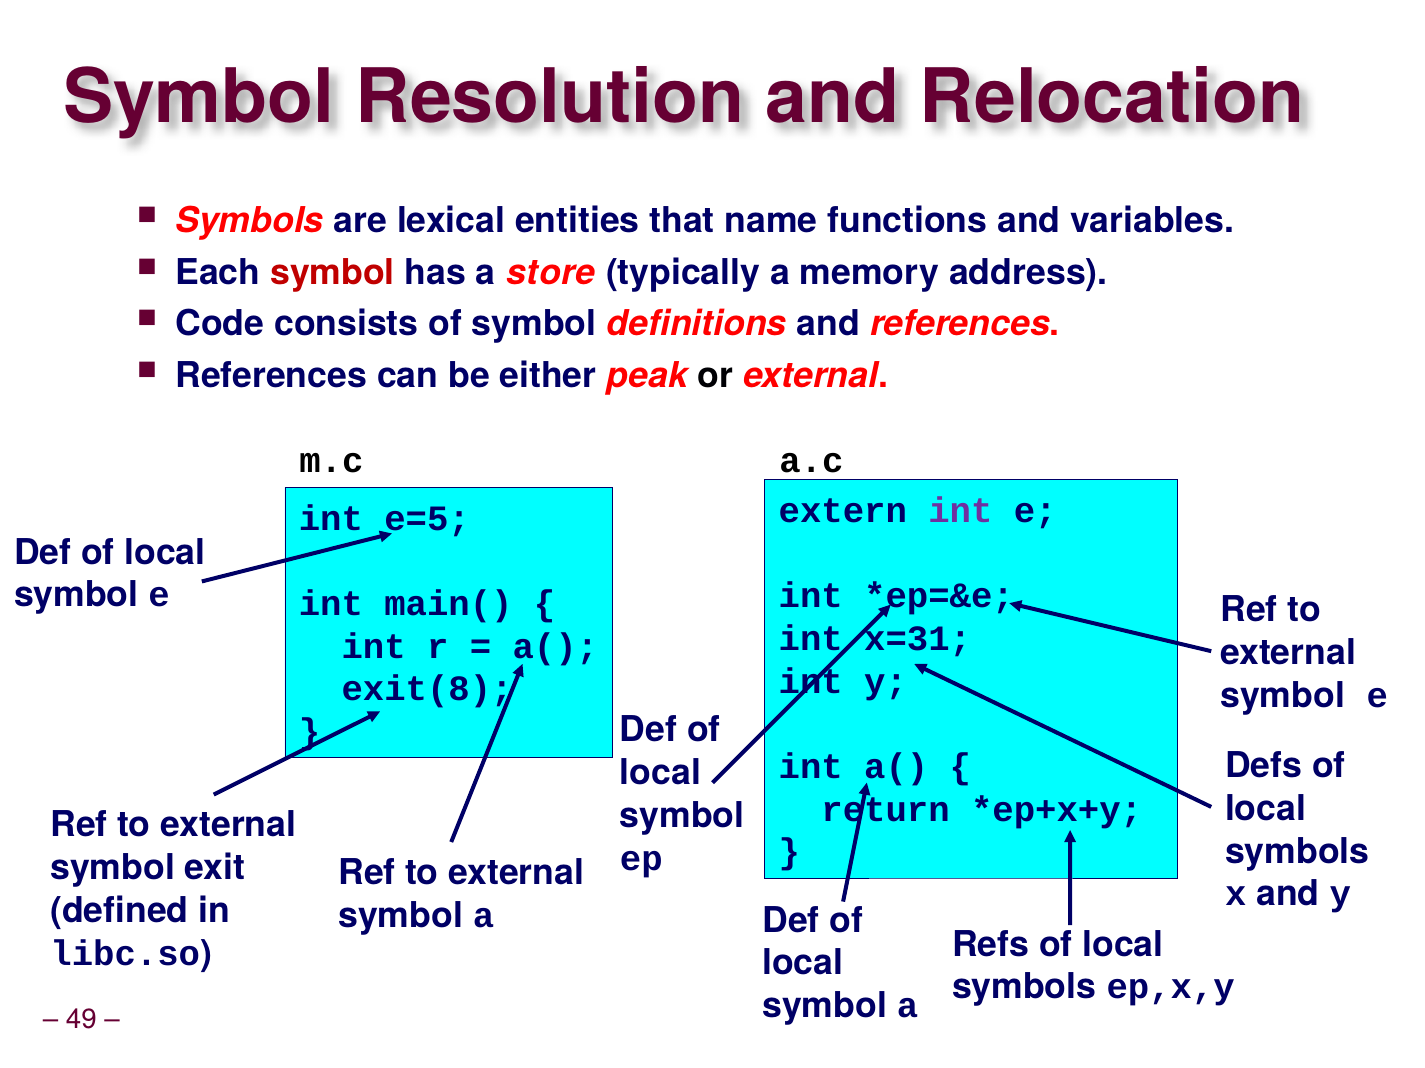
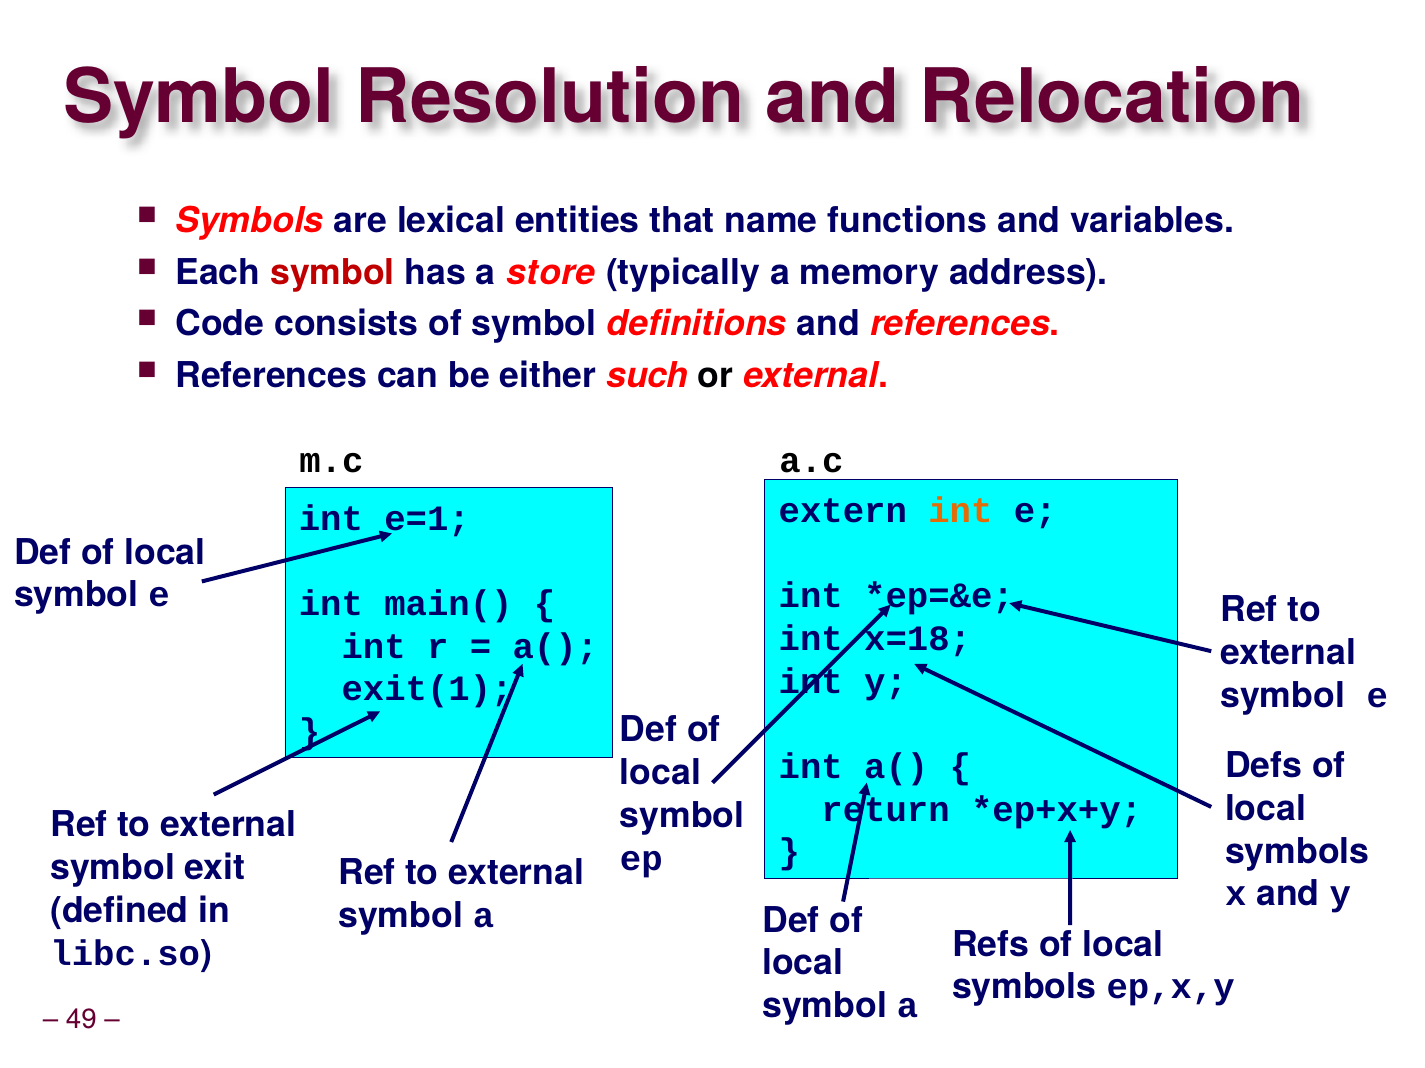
peak: peak -> such (648, 376)
int colour: purple -> orange (960, 511)
e=5: e=5 -> e=1 (427, 519)
x=31: x=31 -> x=18 (918, 639)
exit(8: exit(8 -> exit(1 (427, 690)
